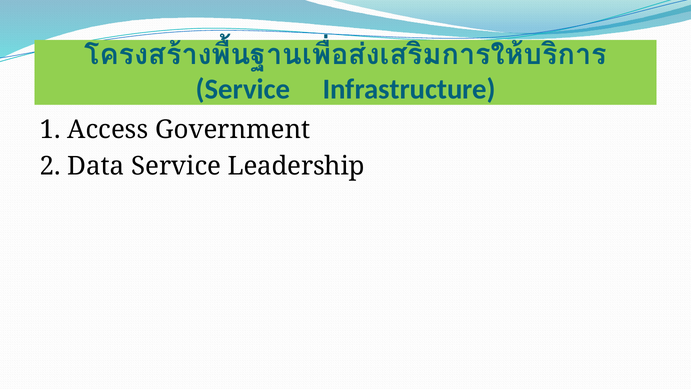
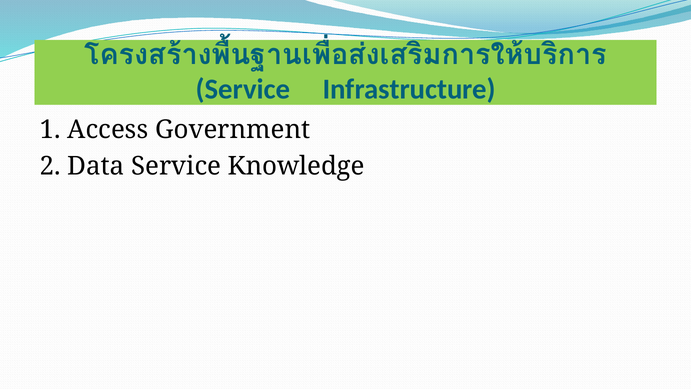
Leadership: Leadership -> Knowledge (296, 166)
